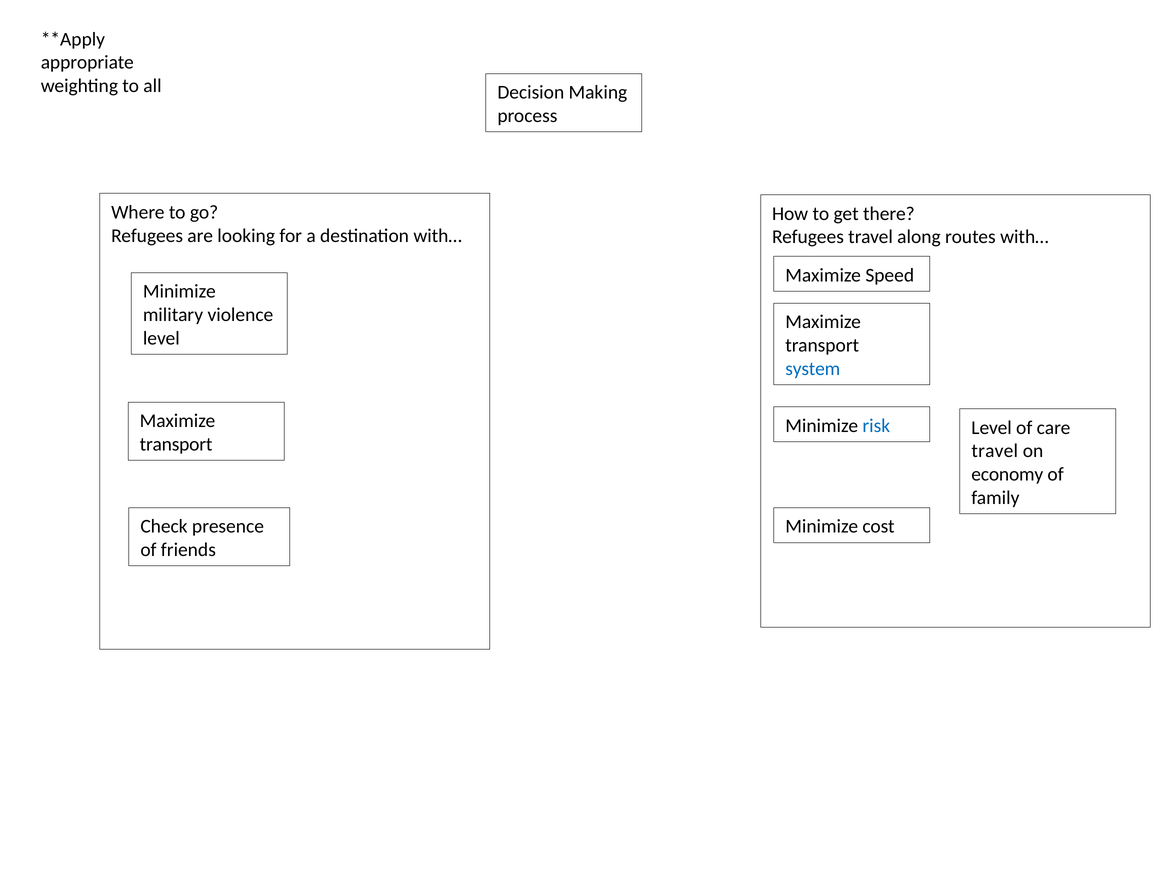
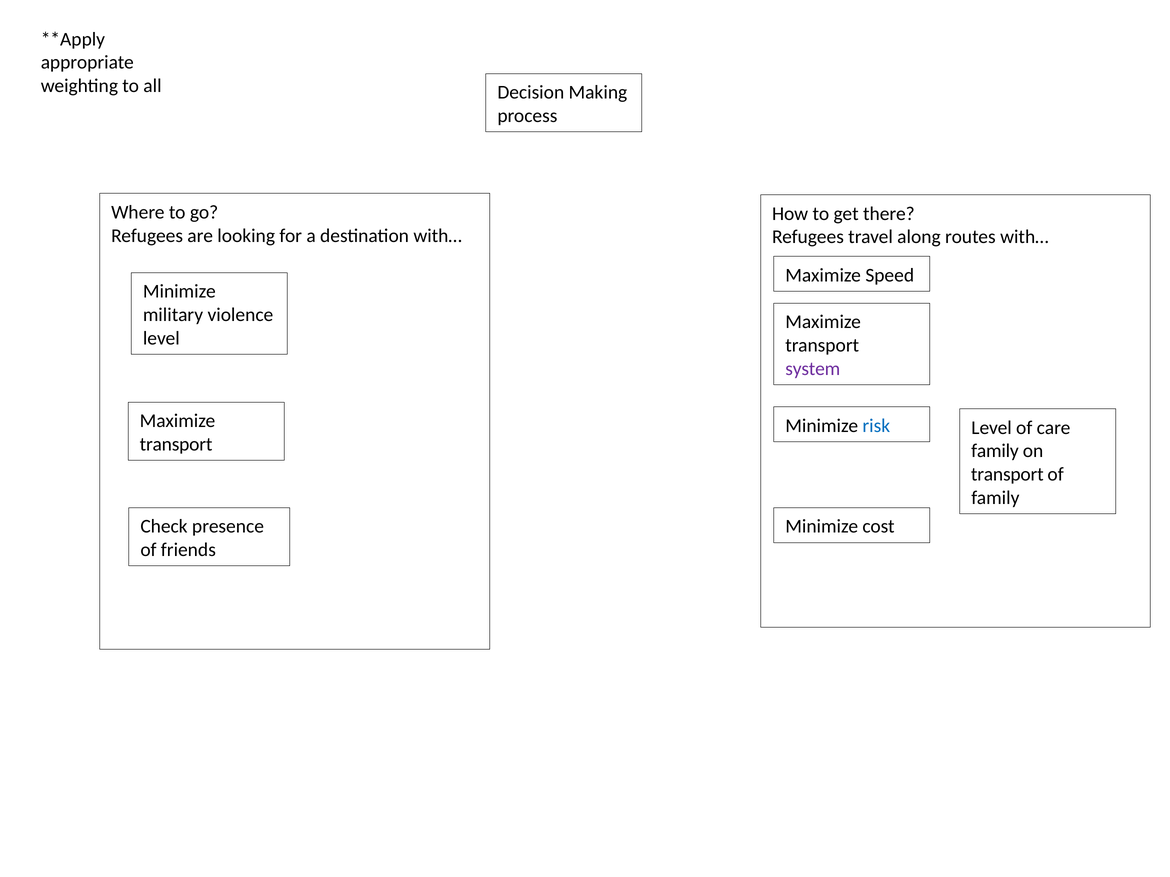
system colour: blue -> purple (813, 369)
travel: travel -> family (995, 451)
economy: economy -> transport (1007, 475)
